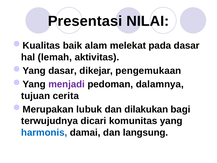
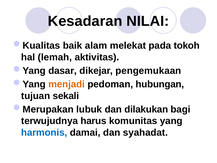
Presentasi: Presentasi -> Kesadaran (85, 21)
pada dasar: dasar -> tokoh (187, 46)
menjadi colour: purple -> orange (67, 84)
dalamnya: dalamnya -> hubungan (160, 84)
cerita: cerita -> sekali (66, 96)
dicari: dicari -> harus (94, 121)
langsung: langsung -> syahadat (145, 132)
